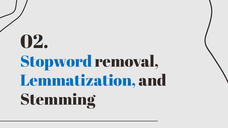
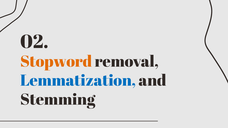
Stopword colour: blue -> orange (56, 62)
